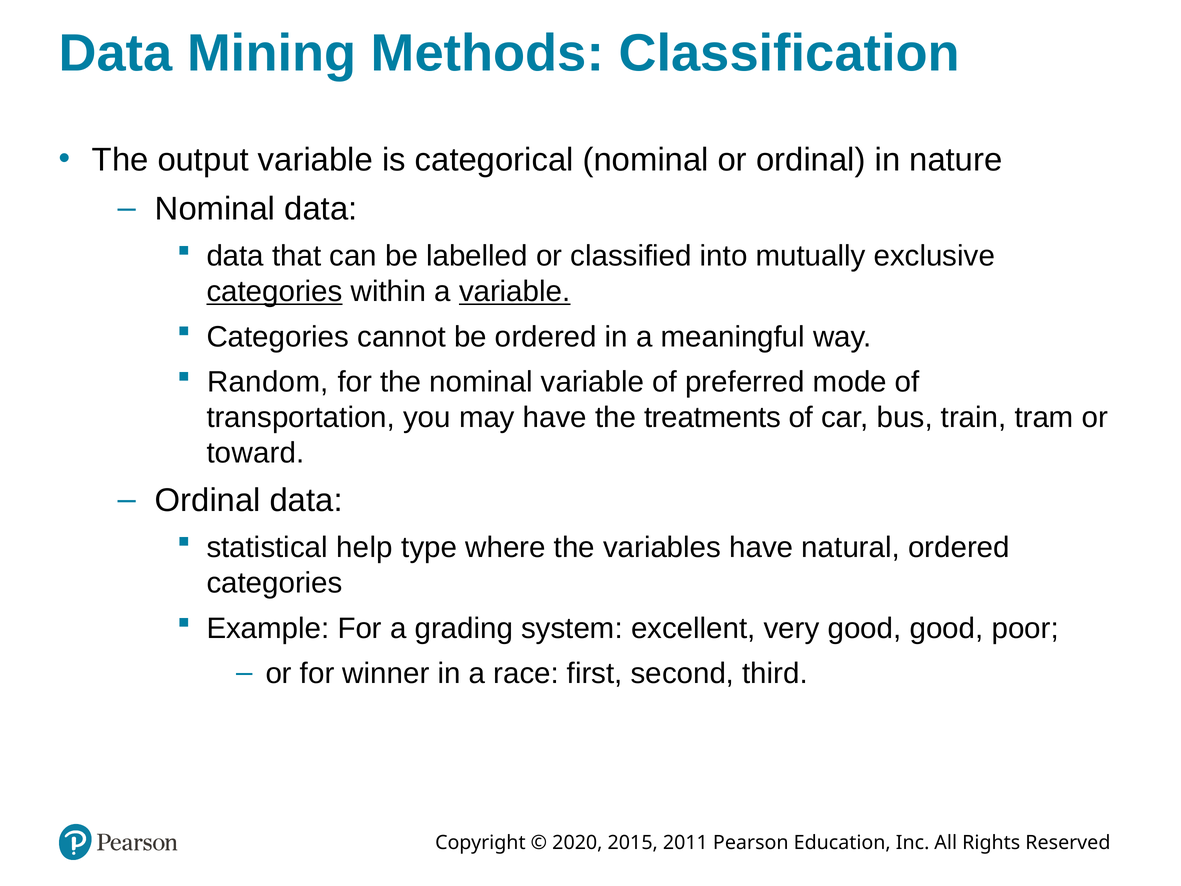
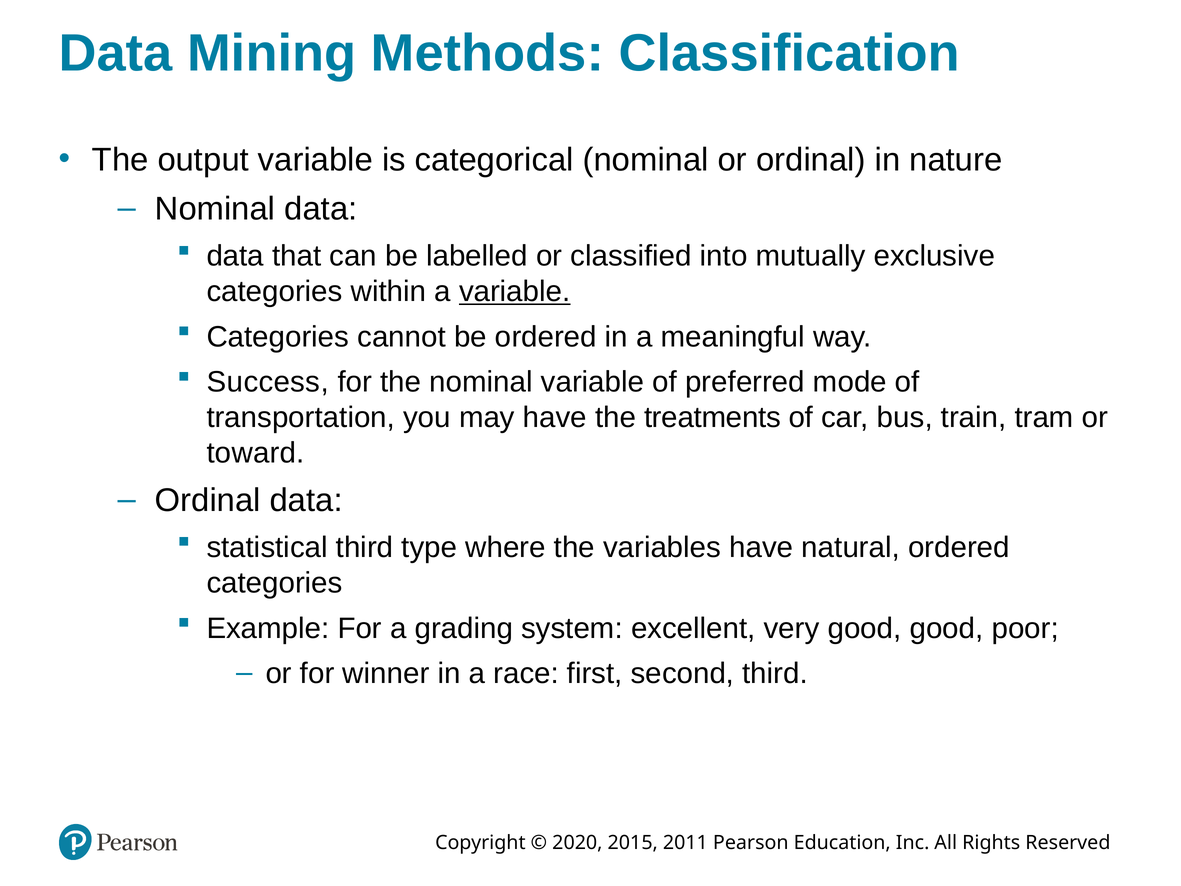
categories underline: present -> none (275, 291)
Random: Random -> Success (268, 382)
statistical help: help -> third (365, 547)
